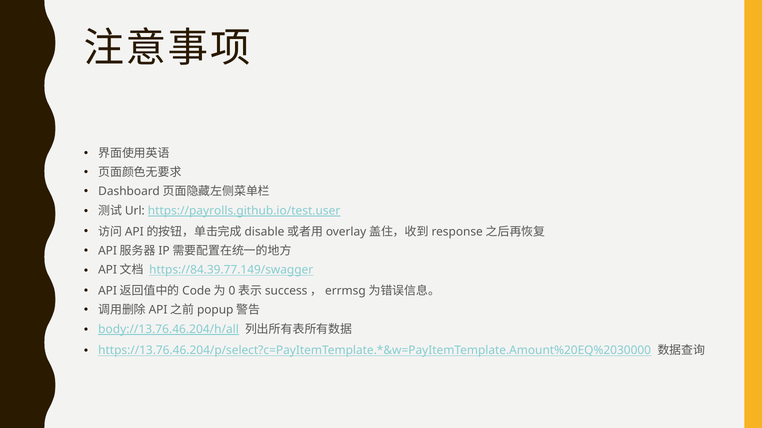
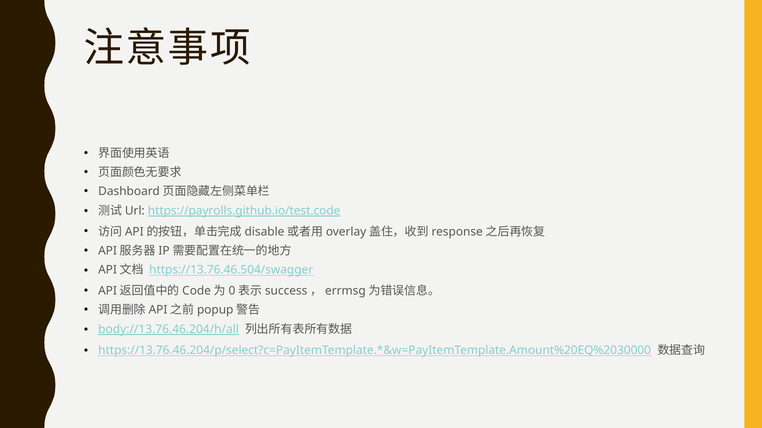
https://payrolls.github.io/test.user: https://payrolls.github.io/test.user -> https://payrolls.github.io/test.code (244, 211)
https://84.39.77.149/swagger: https://84.39.77.149/swagger -> https://13.76.46.504/swagger (231, 270)
